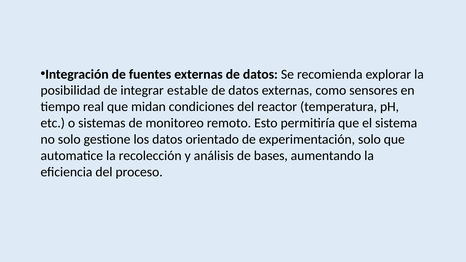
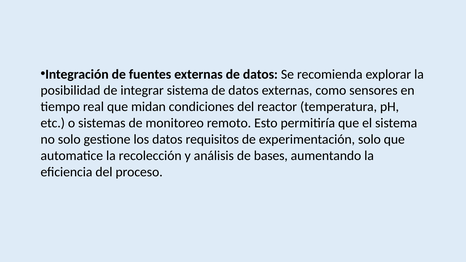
integrar estable: estable -> sistema (188, 91)
orientado: orientado -> requisitos (212, 140)
